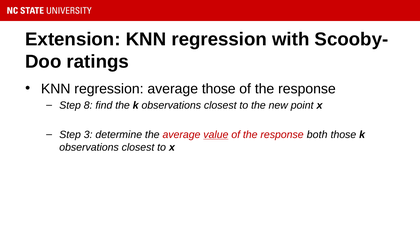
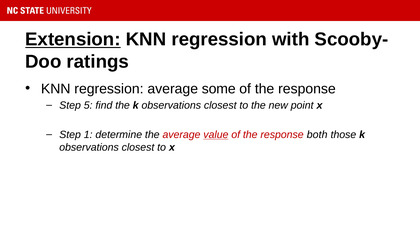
Extension underline: none -> present (73, 39)
average those: those -> some (219, 89)
8: 8 -> 5 (88, 105)
3: 3 -> 1 (88, 135)
